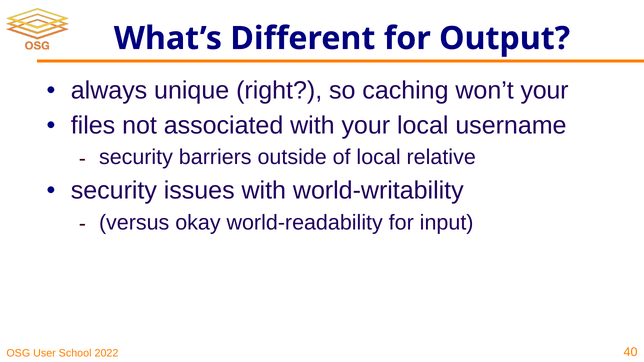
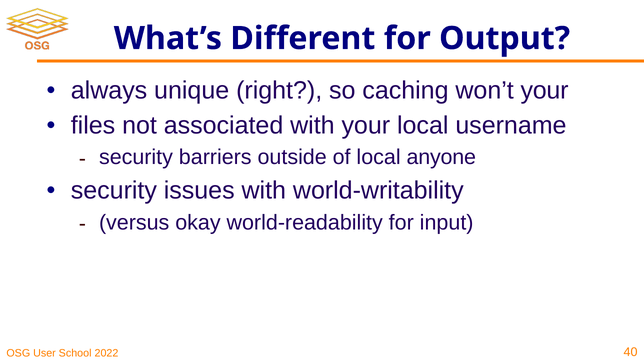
relative: relative -> anyone (441, 157)
